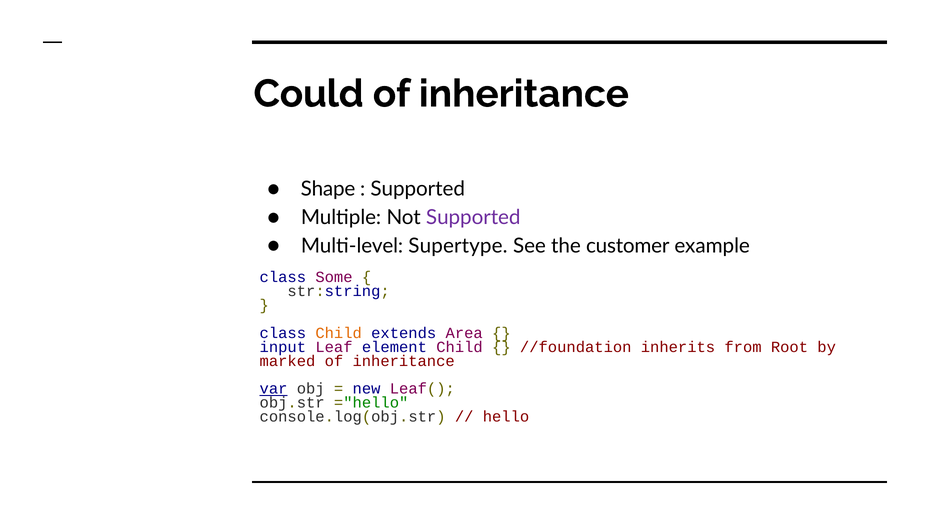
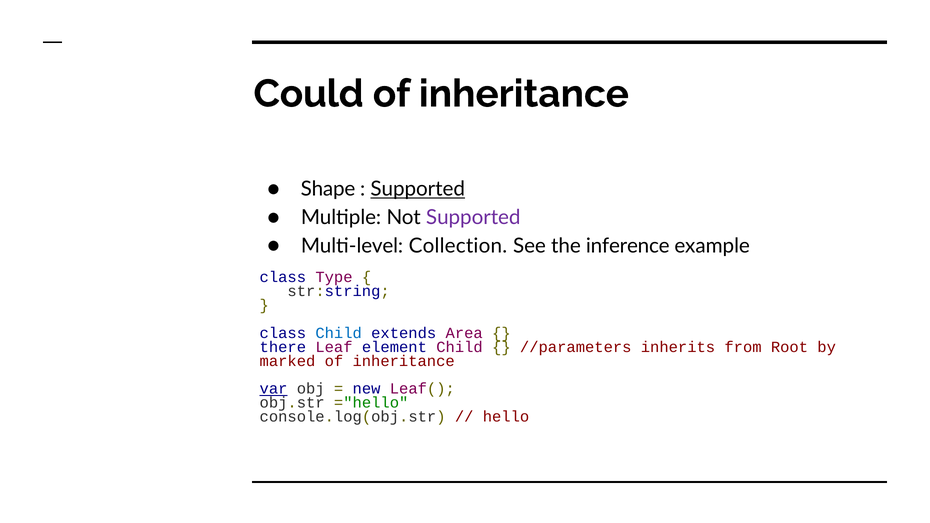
Supported underline: none -> present (418, 189)
Supertype: Supertype -> Collection (458, 246)
customer: customer -> inference (628, 246)
Some: Some -> Type (334, 277)
Child colour: orange -> blue (339, 333)
input: input -> there (283, 347)
//foundation: //foundation -> //parameters (576, 347)
